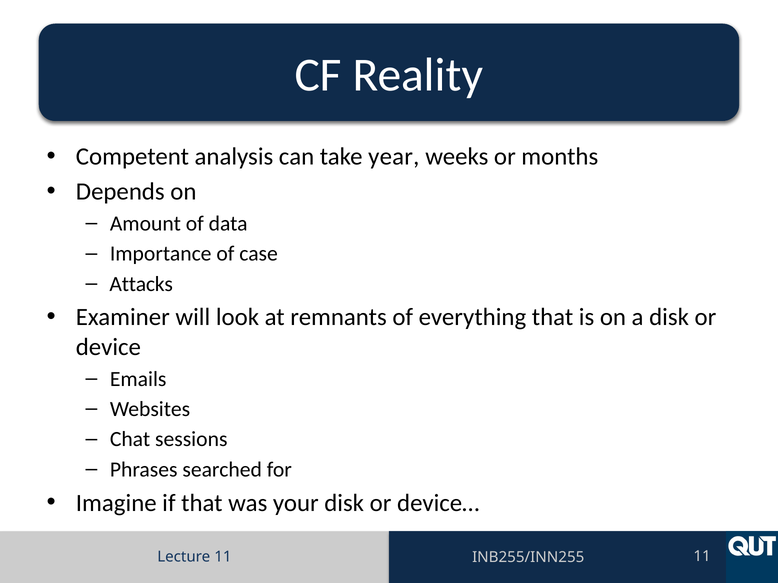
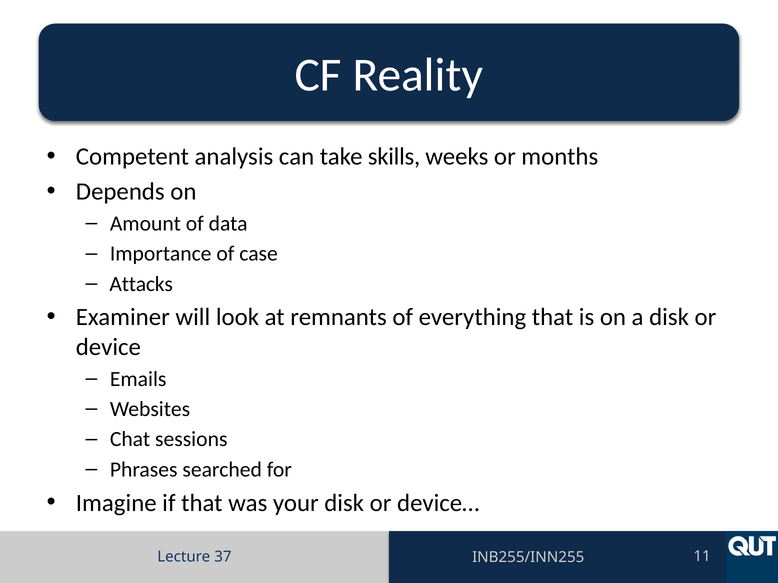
year: year -> skills (394, 157)
Lecture 11: 11 -> 37 (223, 557)
